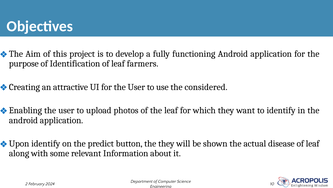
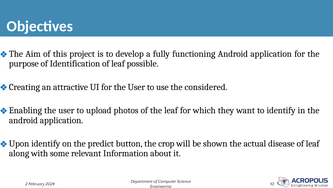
farmers: farmers -> possible (143, 64)
the they: they -> crop (166, 143)
